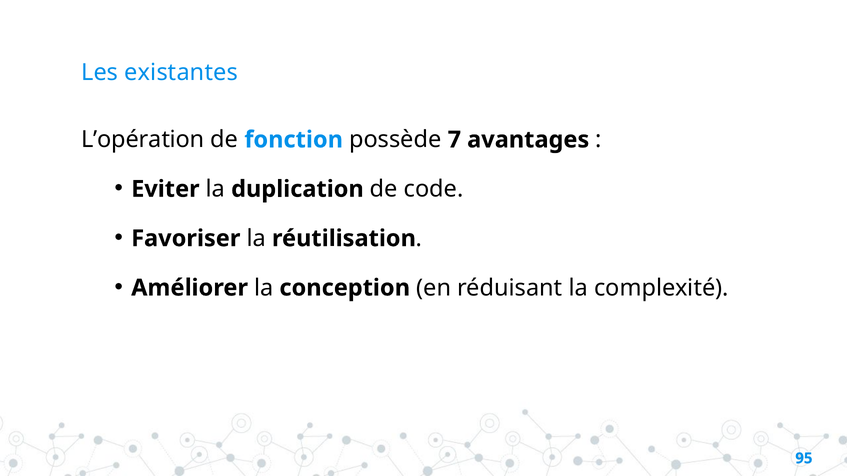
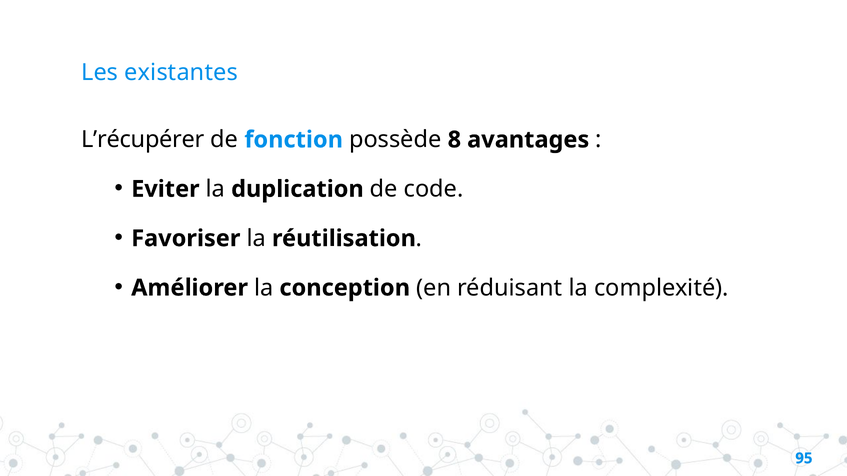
L’opération: L’opération -> L’récupérer (143, 140)
7: 7 -> 8 (454, 140)
